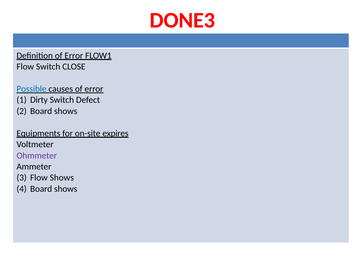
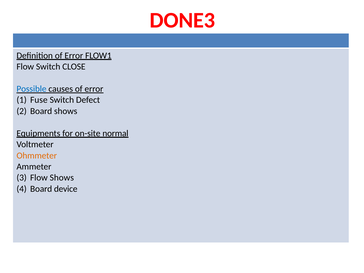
Dirty: Dirty -> Fuse (39, 100)
expires: expires -> normal (115, 133)
Ohmmeter colour: purple -> orange (37, 156)
shows: shows -> device (66, 189)
